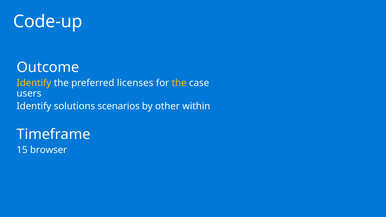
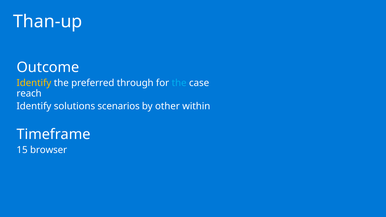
Code-up: Code-up -> Than-up (48, 22)
licenses: licenses -> through (135, 83)
the colour: yellow -> light blue (179, 83)
users: users -> reach (29, 93)
